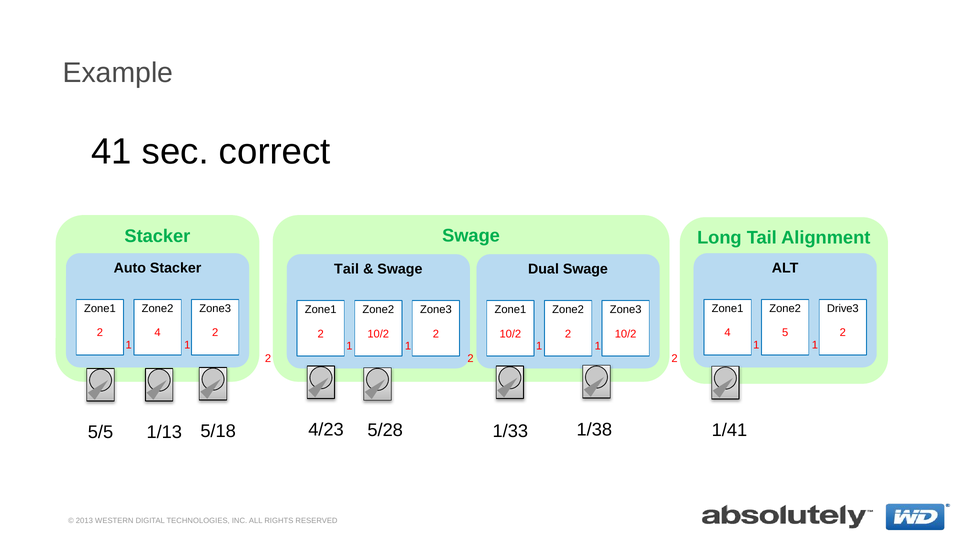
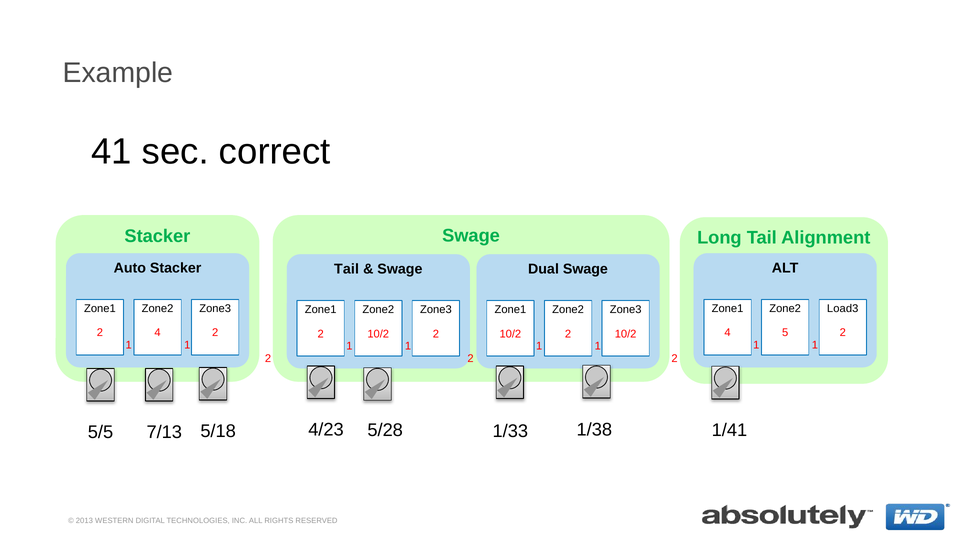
Drive3: Drive3 -> Load3 (843, 309)
1/13: 1/13 -> 7/13 (164, 432)
